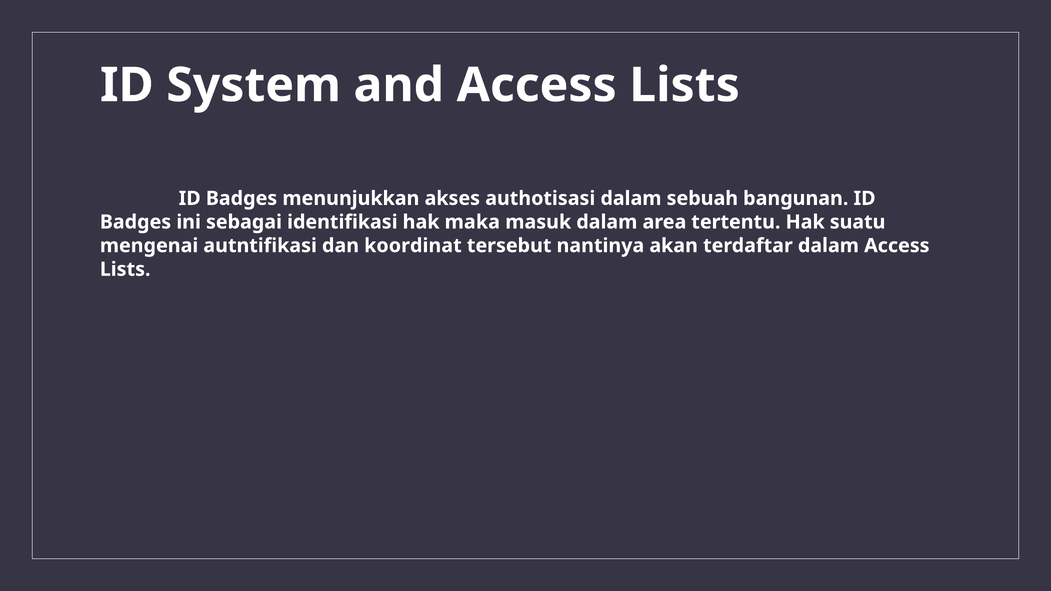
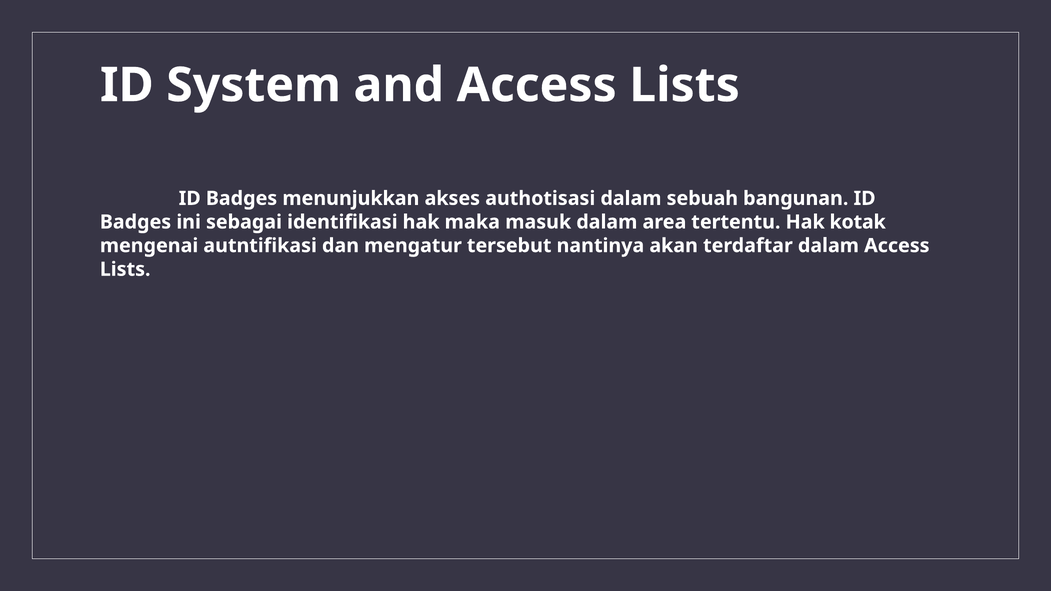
suatu: suatu -> kotak (858, 222)
koordinat: koordinat -> mengatur (413, 246)
